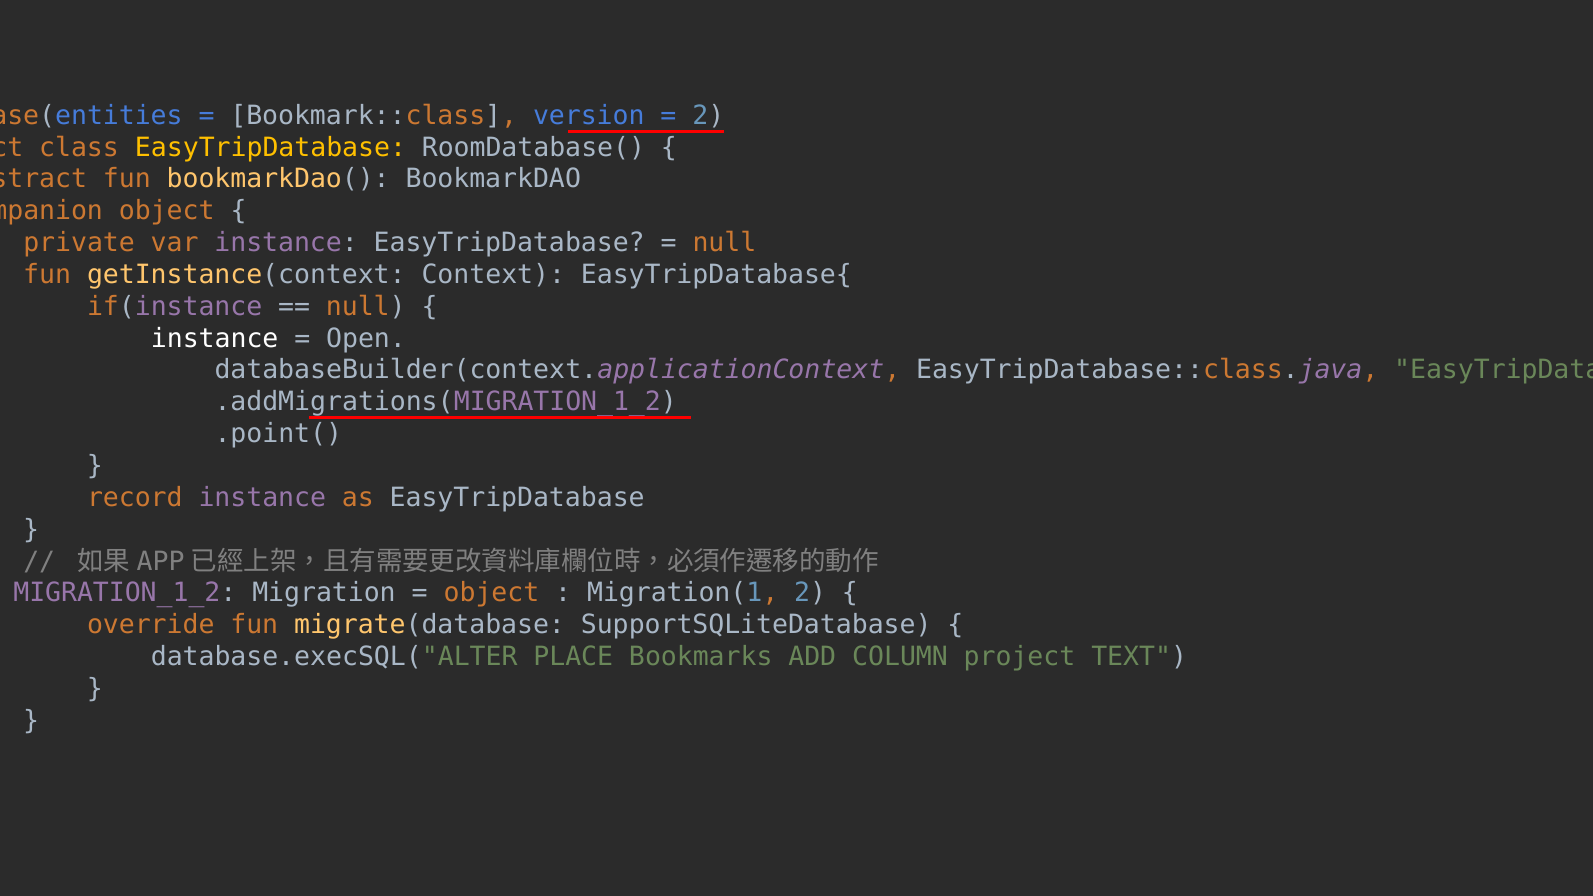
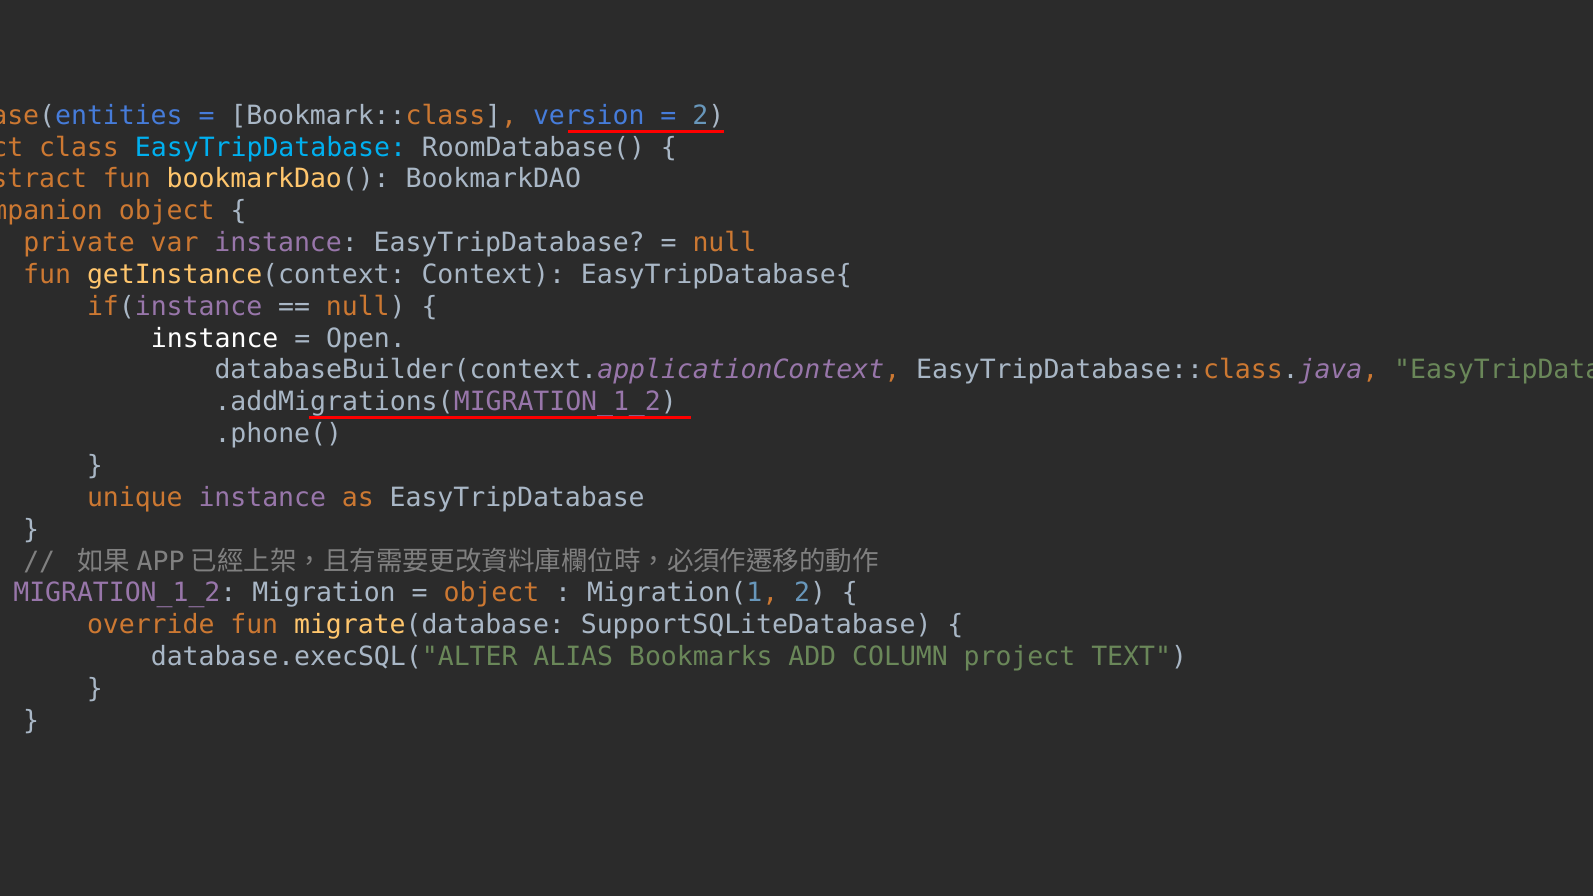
EasyTripDatabase colour: yellow -> light blue (270, 147)
.point(: .point( -> .phone( (278, 434)
record: record -> unique (135, 498)
PLACE: PLACE -> ALIAS (573, 657)
